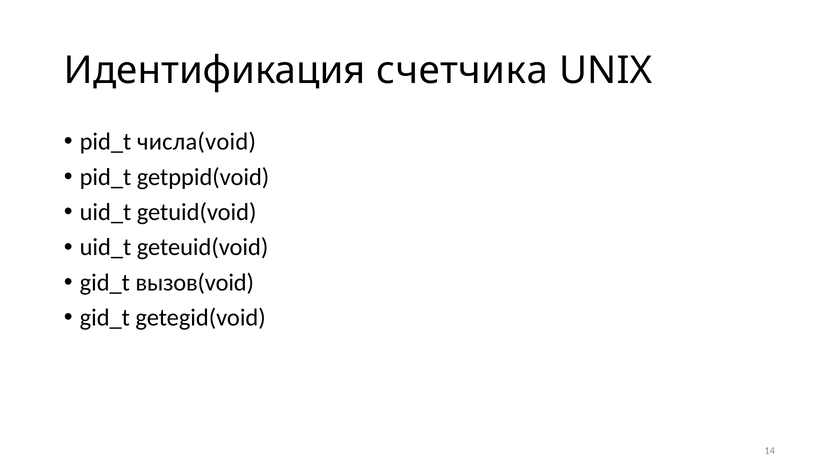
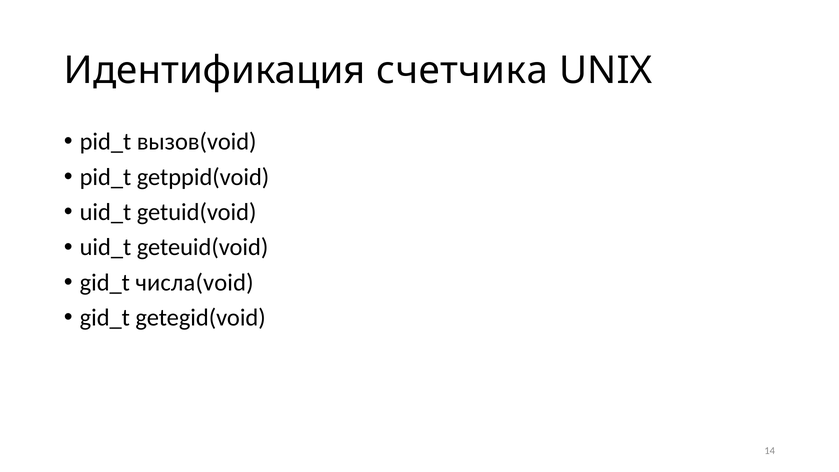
числа(void: числа(void -> вызов(void (197, 142)
вызов(void: вызов(void -> числа(void (195, 283)
